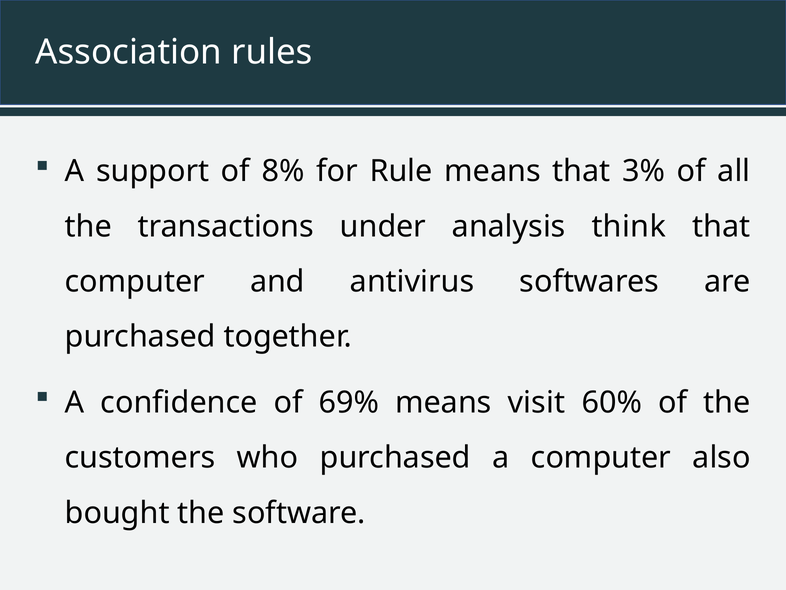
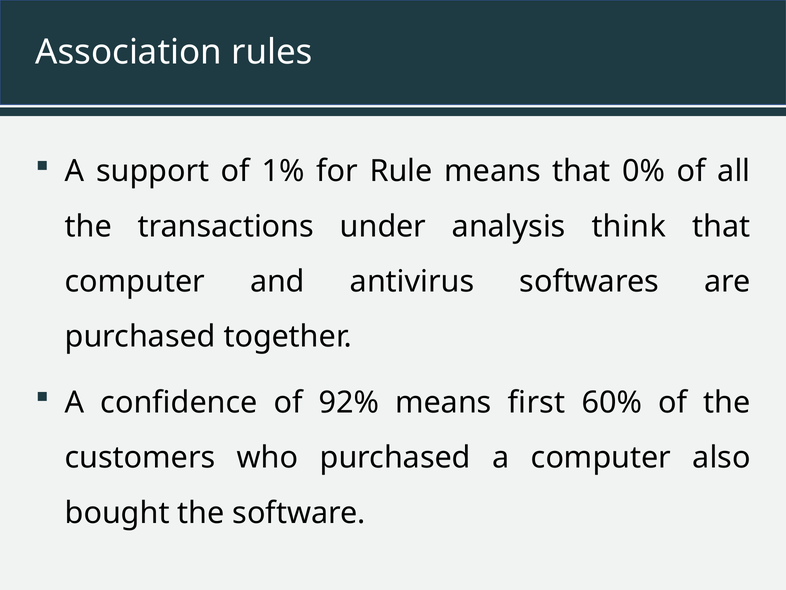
8%: 8% -> 1% (283, 171)
3%: 3% -> 0% (644, 171)
69%: 69% -> 92% (349, 402)
visit: visit -> first (537, 402)
